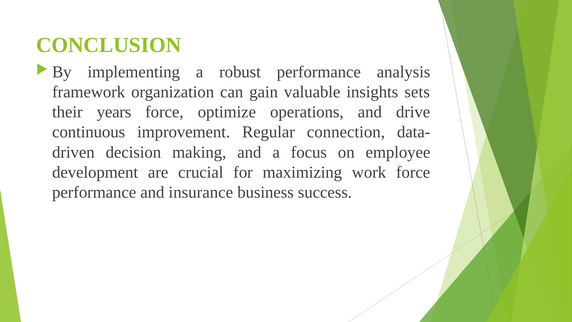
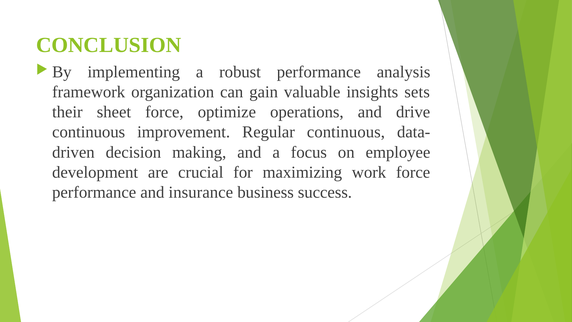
years: years -> sheet (114, 112)
Regular connection: connection -> continuous (346, 132)
